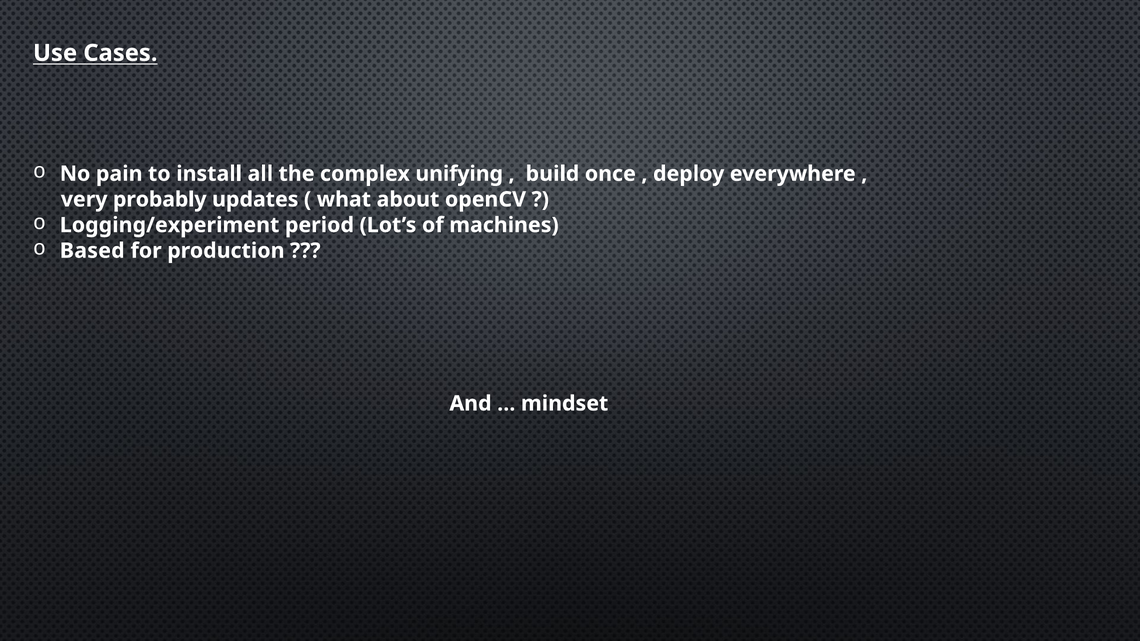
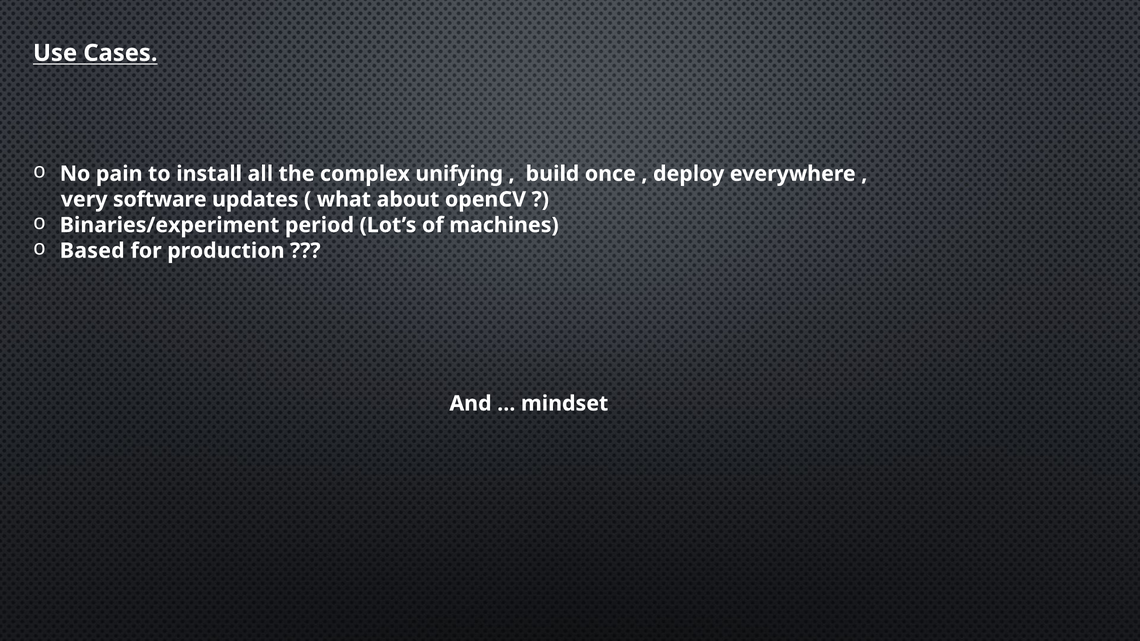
probably: probably -> software (160, 200)
Logging/experiment: Logging/experiment -> Binaries/experiment (170, 225)
